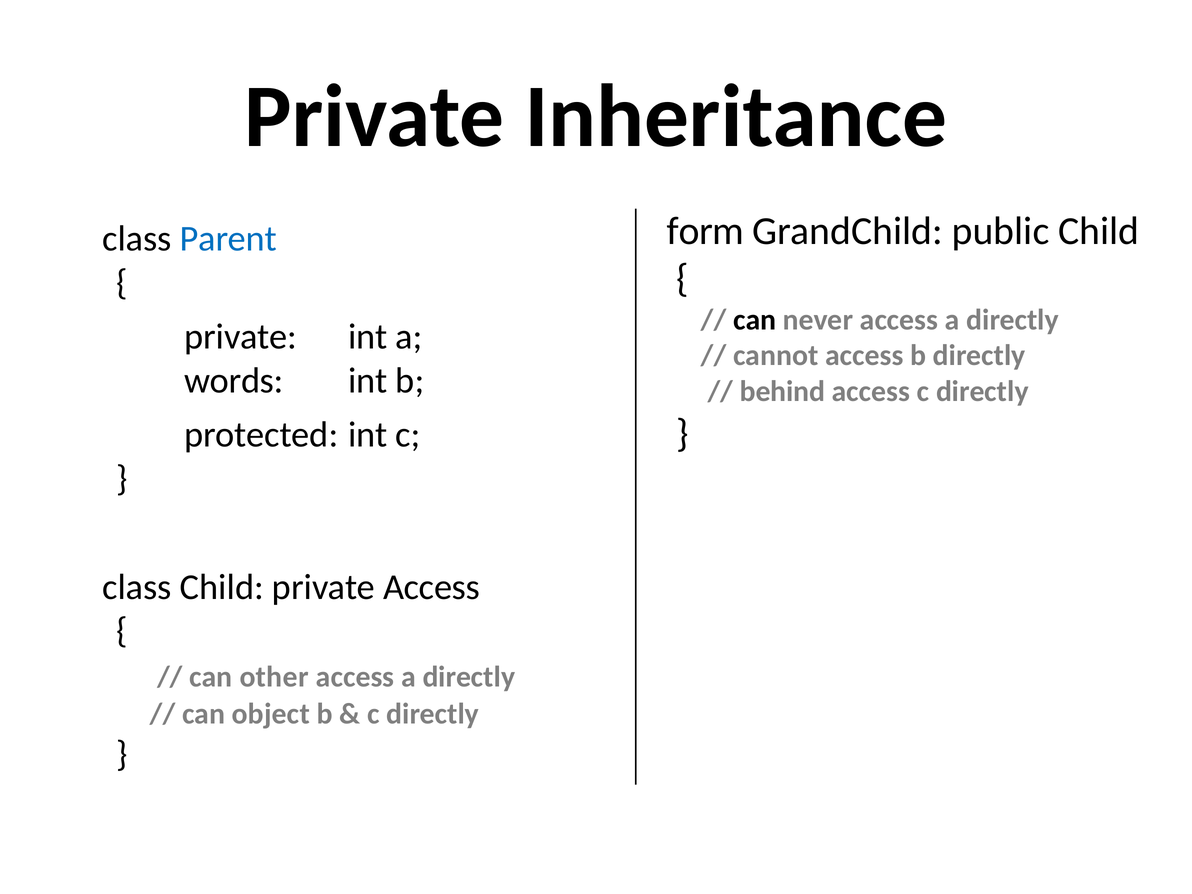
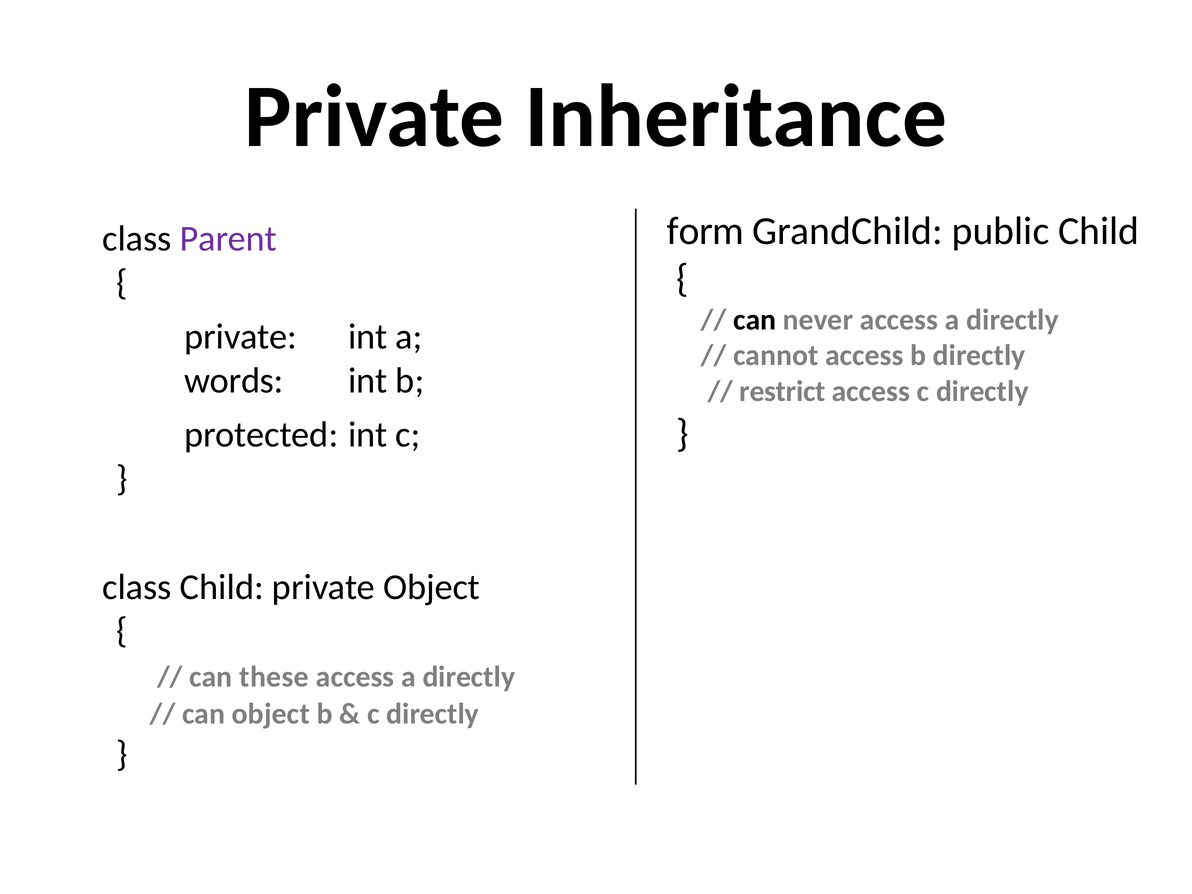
Parent colour: blue -> purple (228, 239)
behind: behind -> restrict (783, 391)
private Access: Access -> Object (432, 587)
other: other -> these (274, 677)
